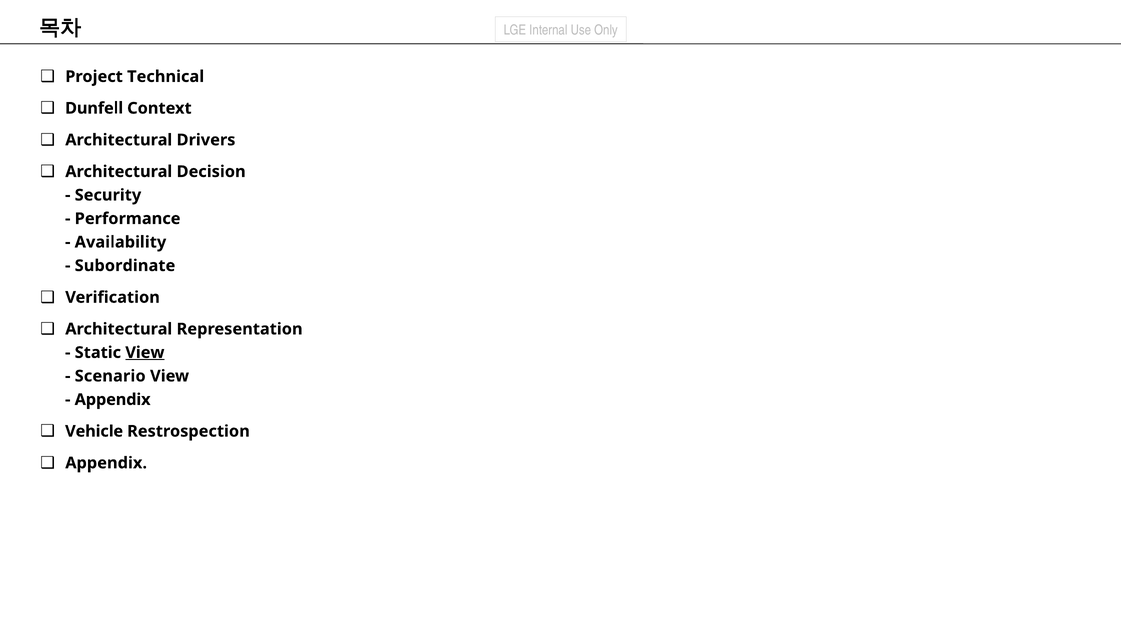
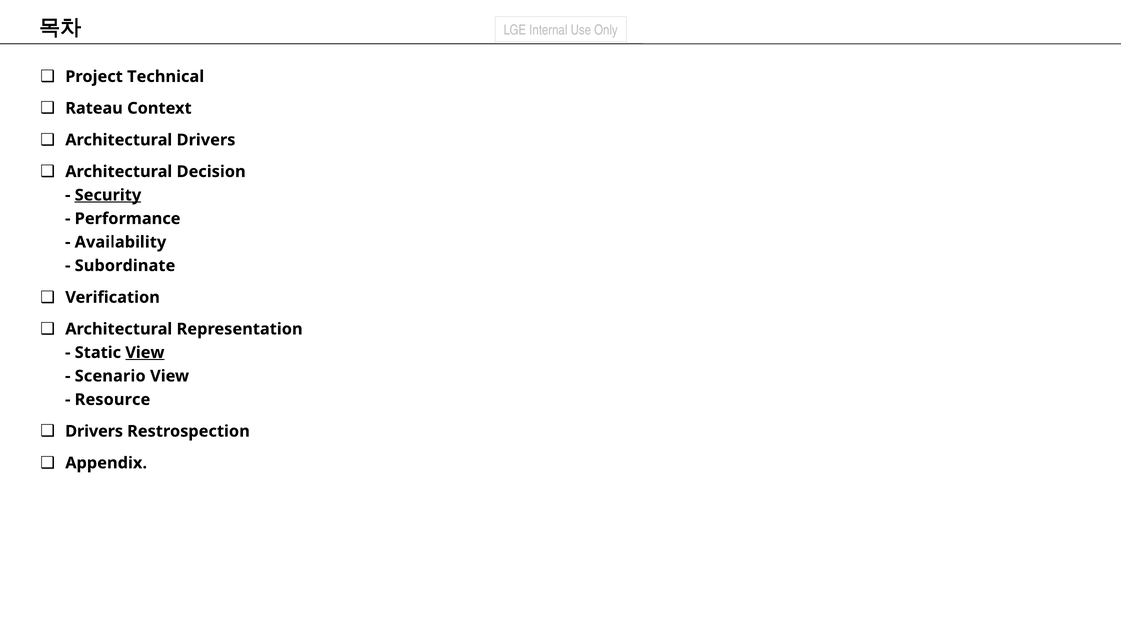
Dunfell: Dunfell -> Rateau (94, 108)
Security underline: none -> present (108, 195)
Appendix: Appendix -> Resource (112, 400)
Vehicle: Vehicle -> Drivers (94, 432)
